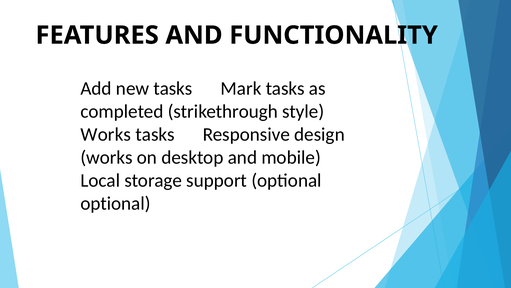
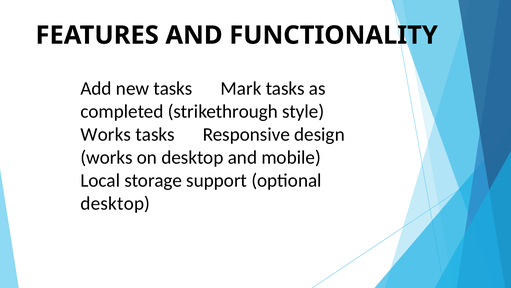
optional: optional -> desktop (115, 203)
